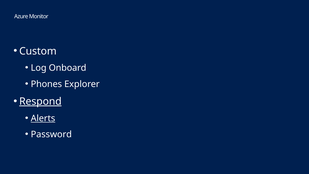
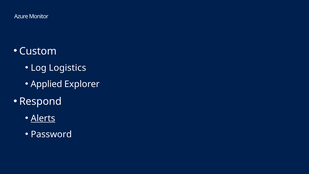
Onboard: Onboard -> Logistics (67, 68)
Phones: Phones -> Applied (46, 84)
Respond underline: present -> none (40, 101)
